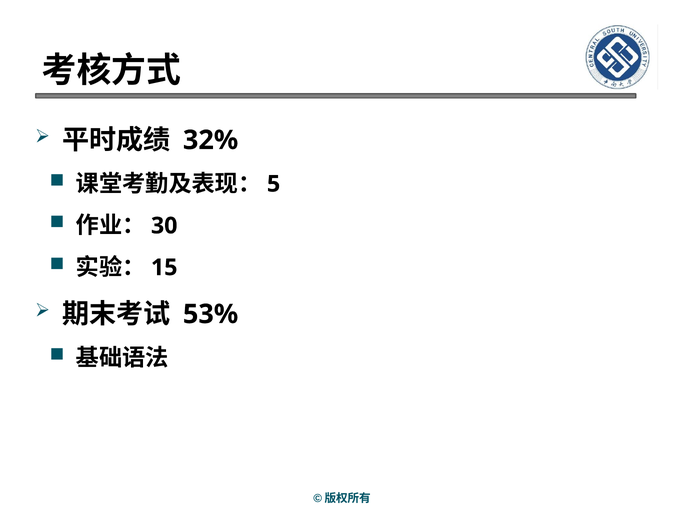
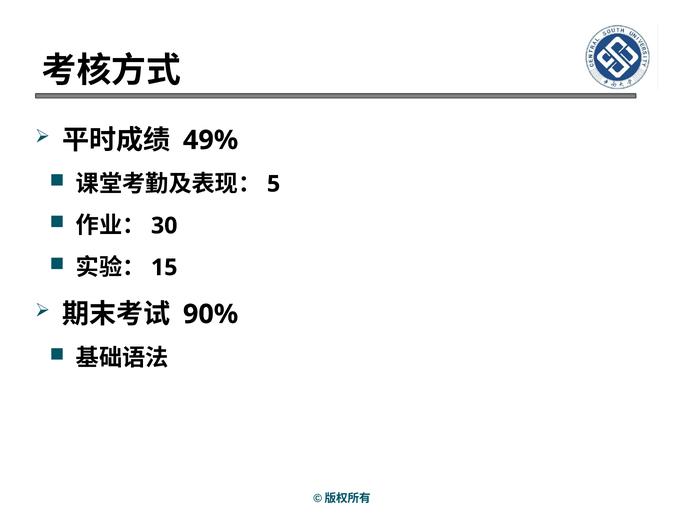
32%: 32% -> 49% (211, 140)
53%: 53% -> 90% (211, 314)
